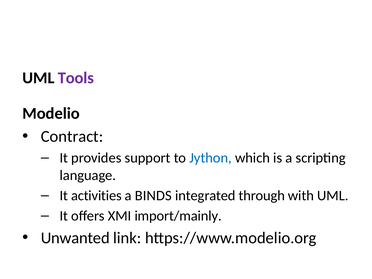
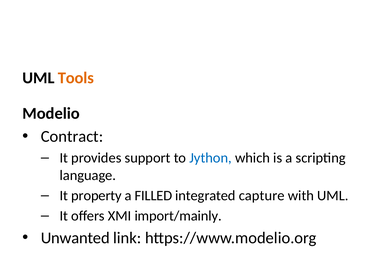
Tools colour: purple -> orange (76, 78)
activities: activities -> property (96, 196)
BINDS: BINDS -> FILLED (153, 196)
through: through -> capture (262, 196)
